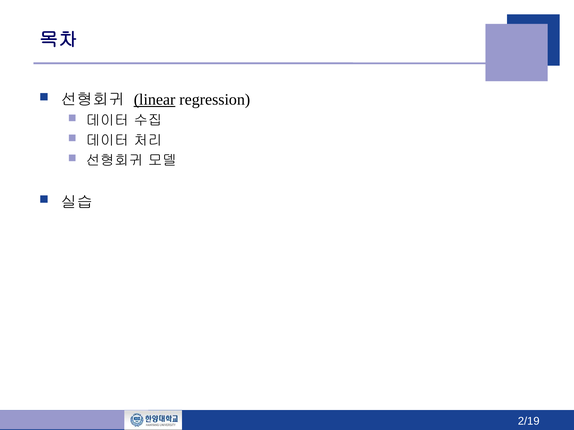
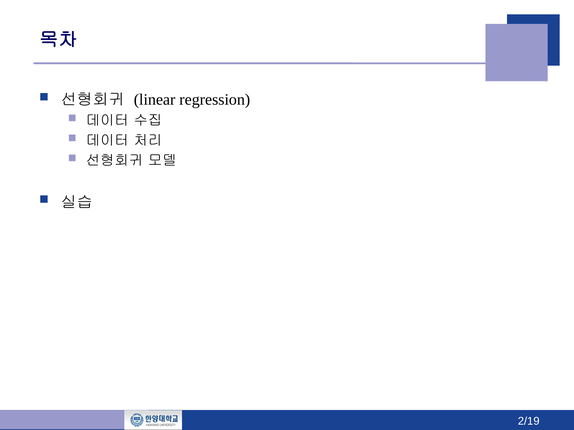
linear underline: present -> none (155, 100)
